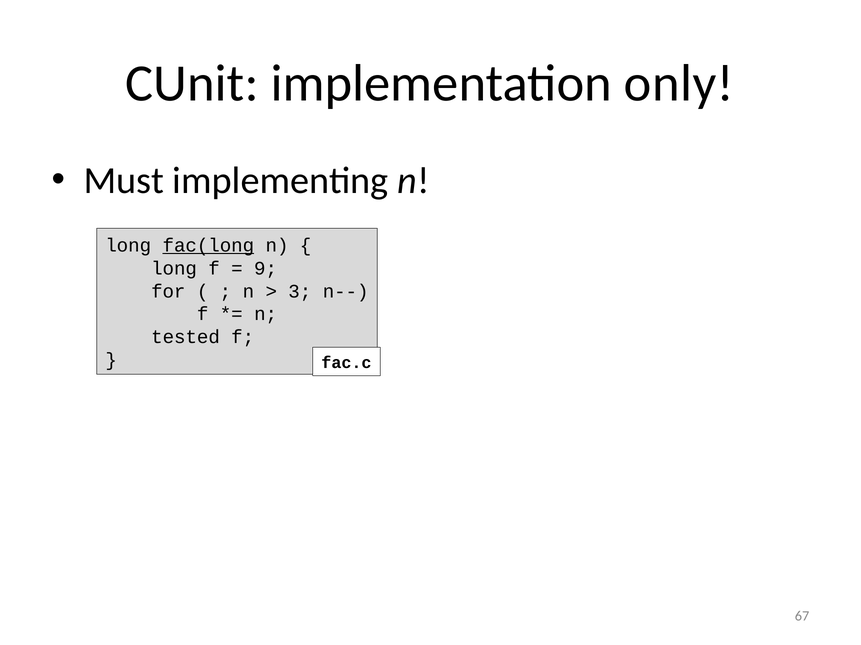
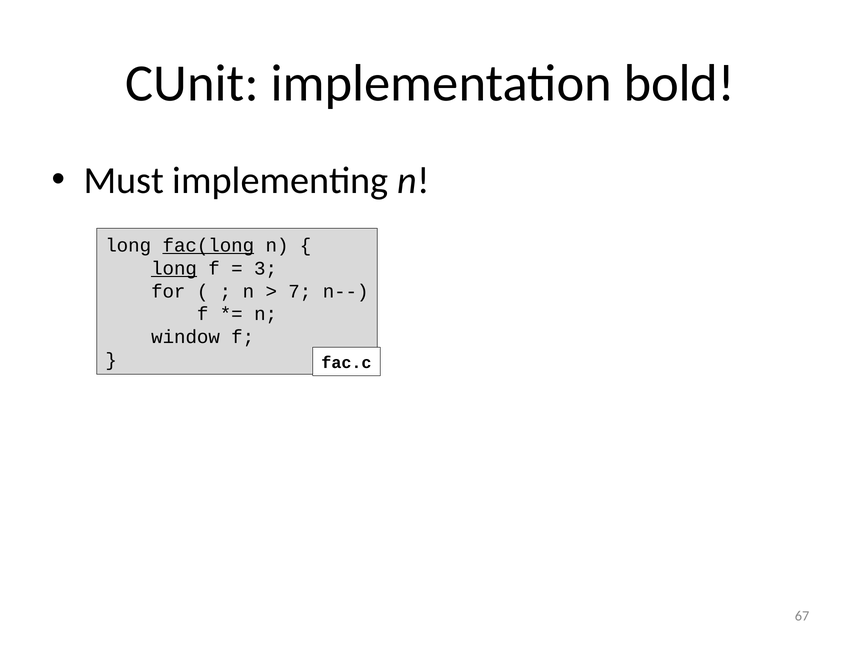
only: only -> bold (679, 83)
long underline: none -> present (174, 269)
9: 9 -> 3 (266, 269)
3: 3 -> 7 (300, 292)
tested: tested -> window (186, 337)
